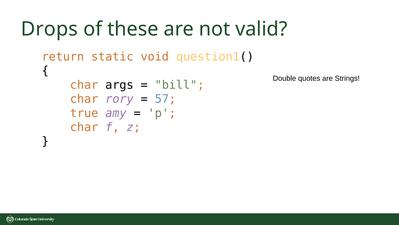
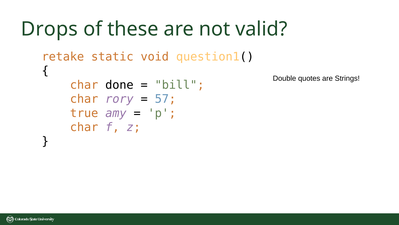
return: return -> retake (63, 56)
args: args -> done (119, 85)
